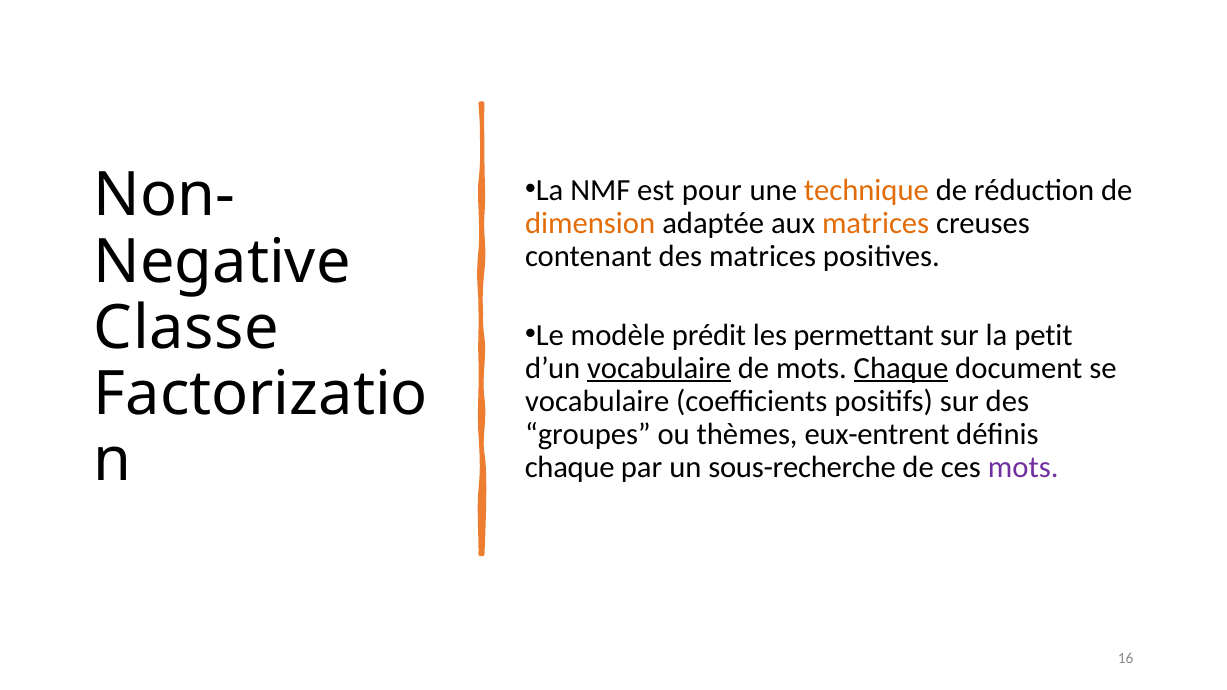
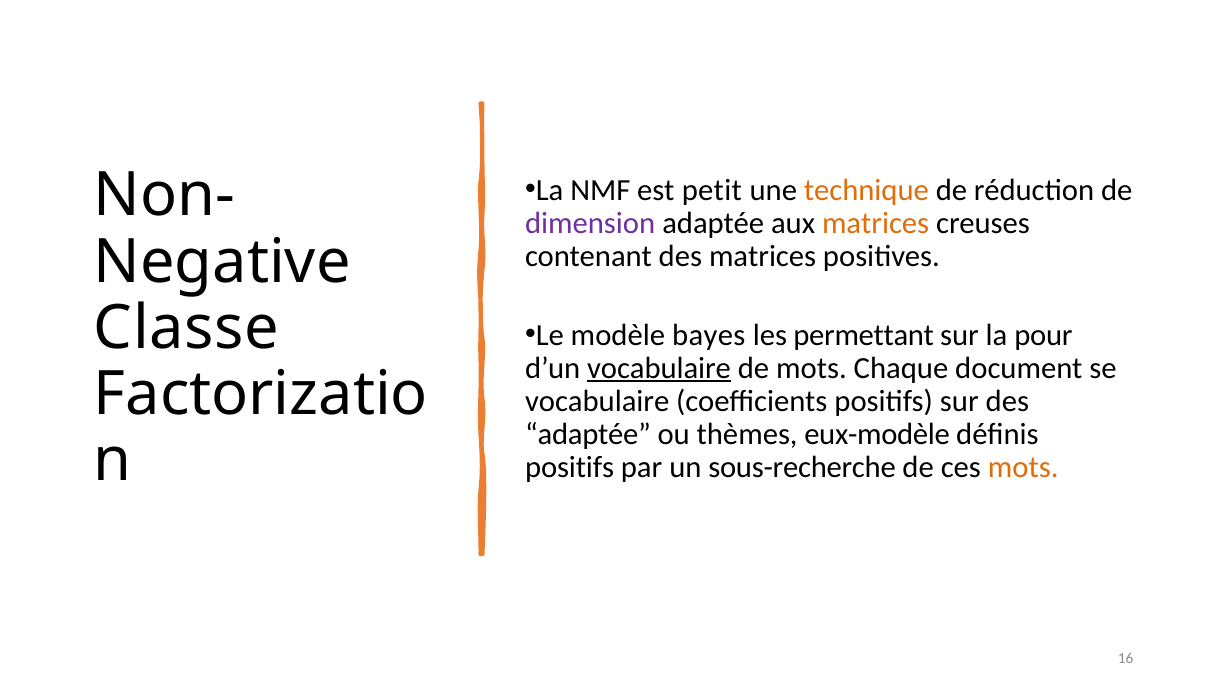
pour: pour -> petit (712, 190)
dimension colour: orange -> purple (590, 223)
prédit: prédit -> bayes (709, 335)
petit: petit -> pour (1044, 335)
Chaque underline: present -> none (901, 368)
groupes: groupes -> adaptée (588, 434)
eux-entrent: eux-entrent -> eux-modèle (877, 434)
chaque: chaque -> positifs (570, 467)
mots colour: purple -> orange (1023, 467)
